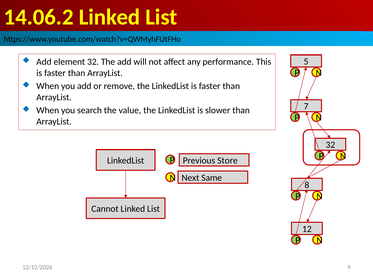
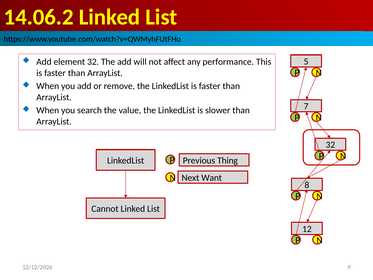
Store: Store -> Thing (228, 160)
Same: Same -> Want (212, 178)
